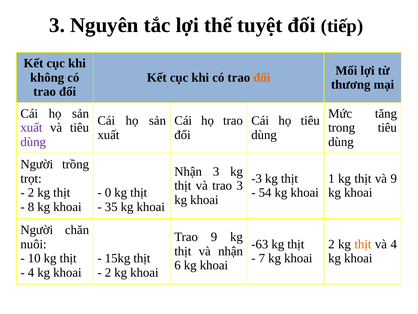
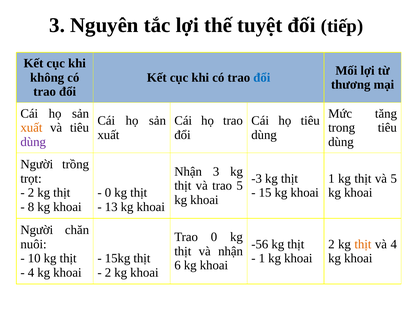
đổi colour: orange -> blue (262, 77)
xuất colour: purple -> orange (31, 128)
và 9: 9 -> 5 (394, 178)
trao 3: 3 -> 5 (240, 185)
54: 54 -> 15 (265, 192)
35: 35 -> 13 (111, 207)
Trao 9: 9 -> 0 (214, 237)
-63: -63 -> -56 (260, 244)
7: 7 -> 1 (262, 258)
